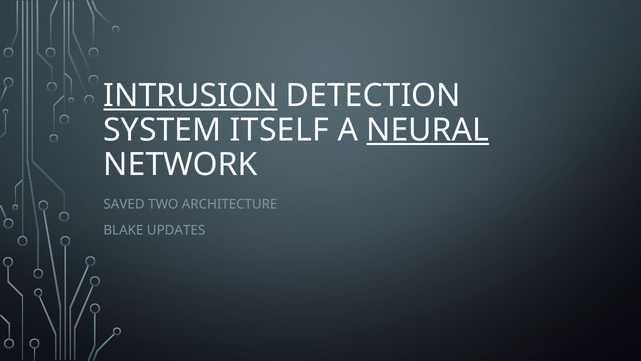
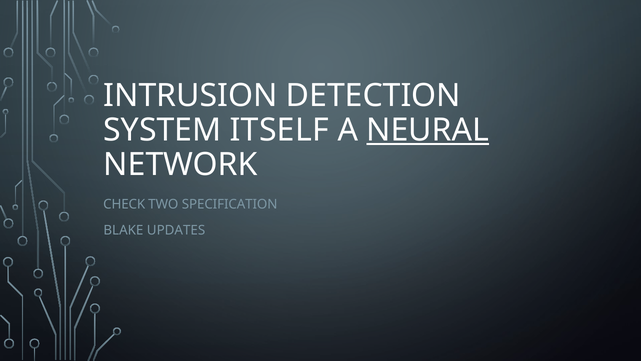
INTRUSION underline: present -> none (190, 95)
SAVED: SAVED -> CHECK (124, 204)
ARCHITECTURE: ARCHITECTURE -> SPECIFICATION (230, 204)
